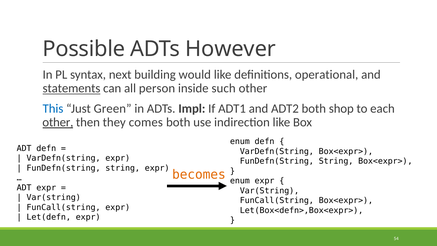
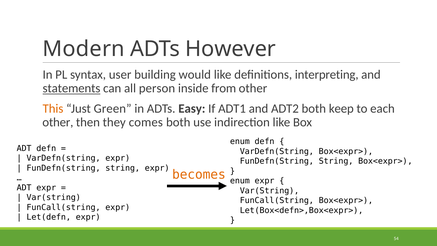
Possible: Possible -> Modern (84, 49)
next: next -> user (120, 75)
operational: operational -> interpreting (327, 75)
such: such -> from (224, 88)
This colour: blue -> orange (53, 109)
Impl: Impl -> Easy (192, 109)
shop: shop -> keep (341, 109)
other underline: present -> none (58, 122)
